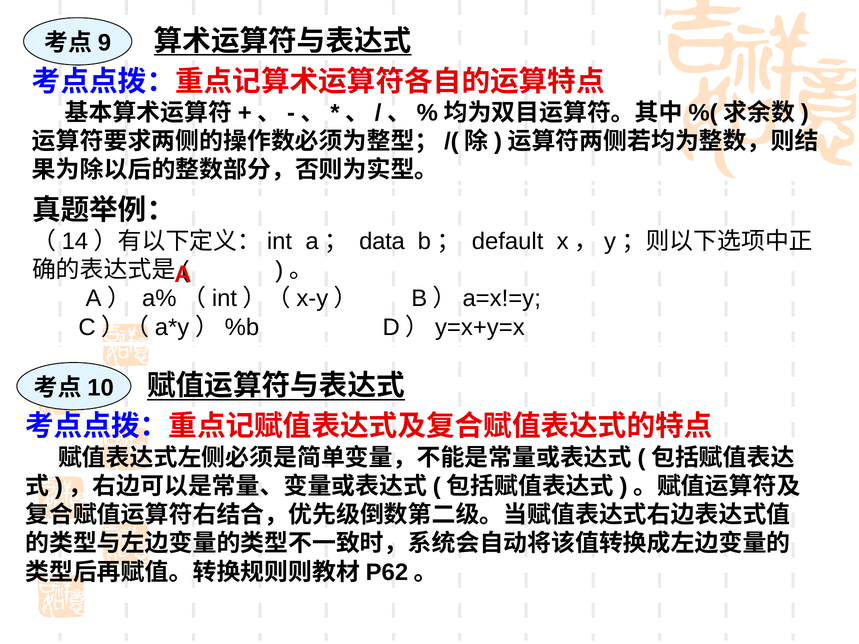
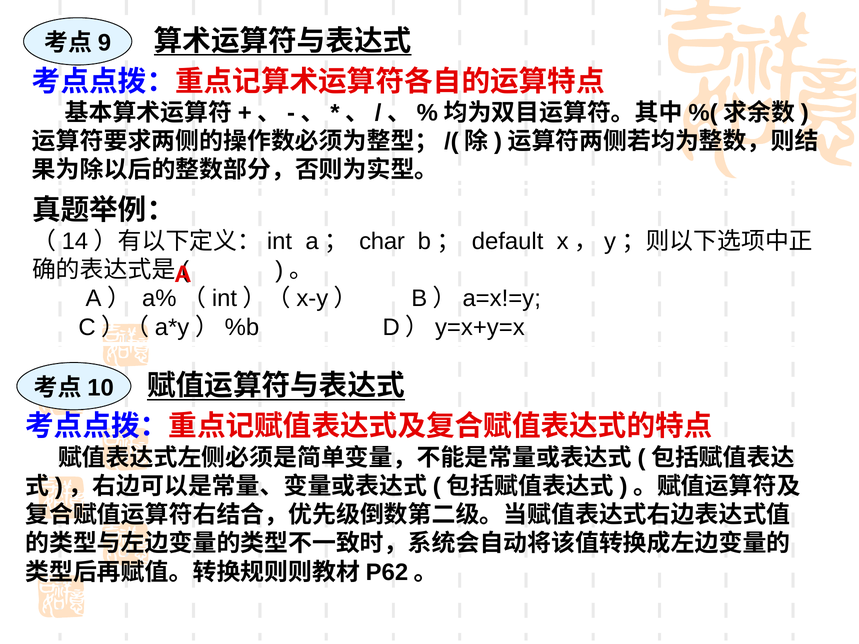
data: data -> char (382, 241)
